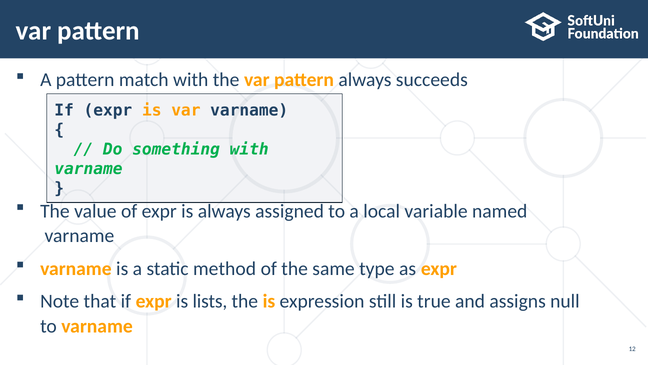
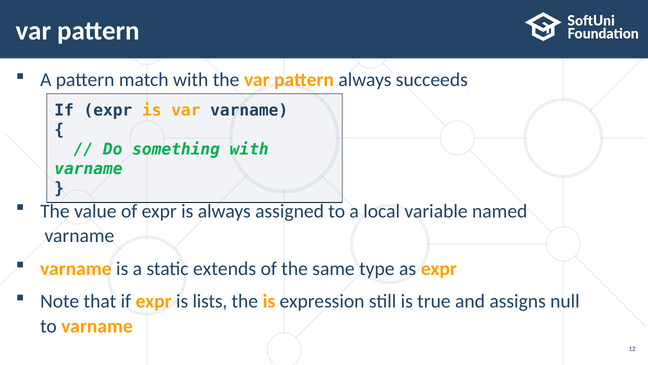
method: method -> extends (225, 268)
